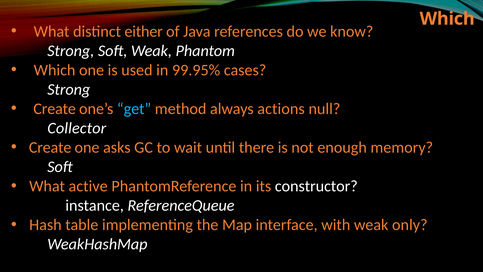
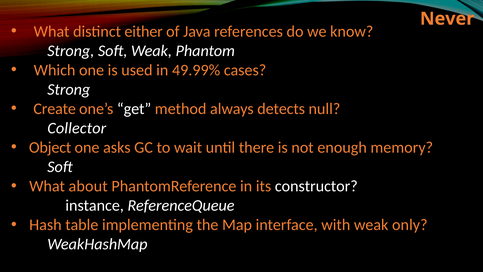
Which: Which -> Never (447, 19)
99.95%: 99.95% -> 49.99% (196, 70)
get colour: light blue -> white (134, 109)
actions: actions -> detects (281, 109)
Create: Create -> Object (50, 147)
active: active -> about (88, 186)
